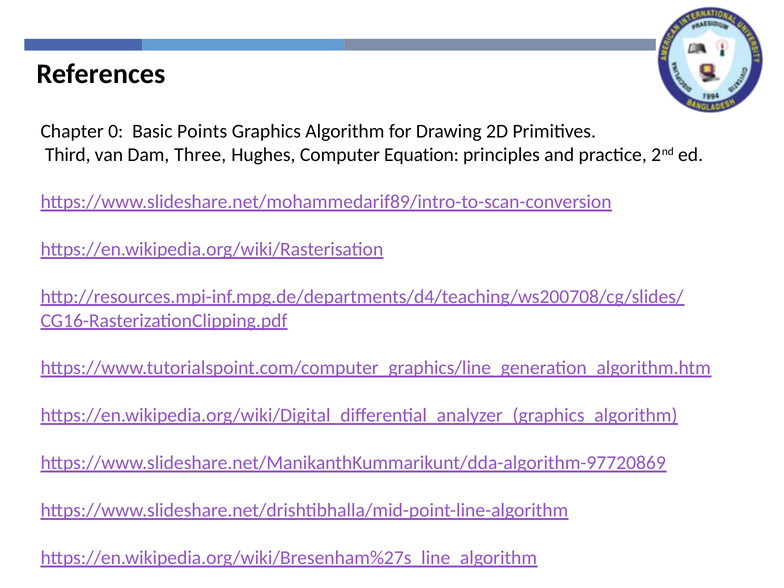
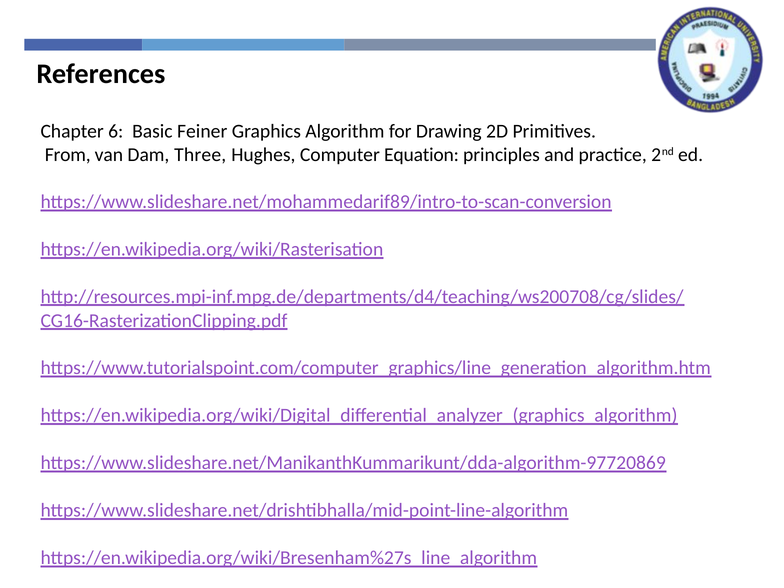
0: 0 -> 6 (116, 131)
Points: Points -> Feiner (202, 131)
Third: Third -> From (68, 155)
